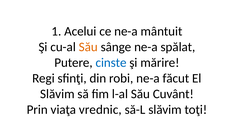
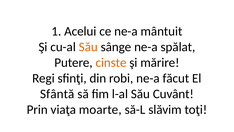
cinste colour: blue -> orange (111, 62)
Slăvim: Slăvim -> Sfântă (57, 94)
vrednic: vrednic -> moarte (100, 109)
